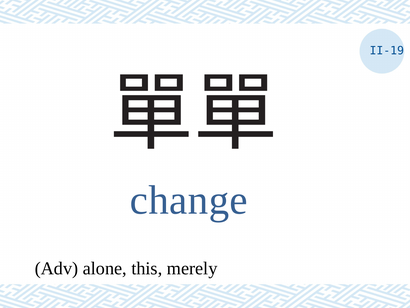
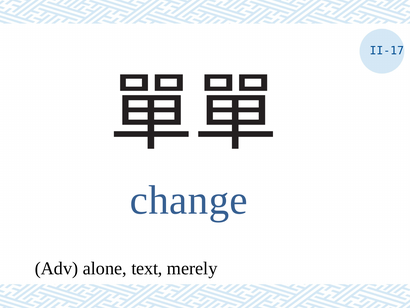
II-19: II-19 -> II-17 (387, 51)
this: this -> text (147, 268)
